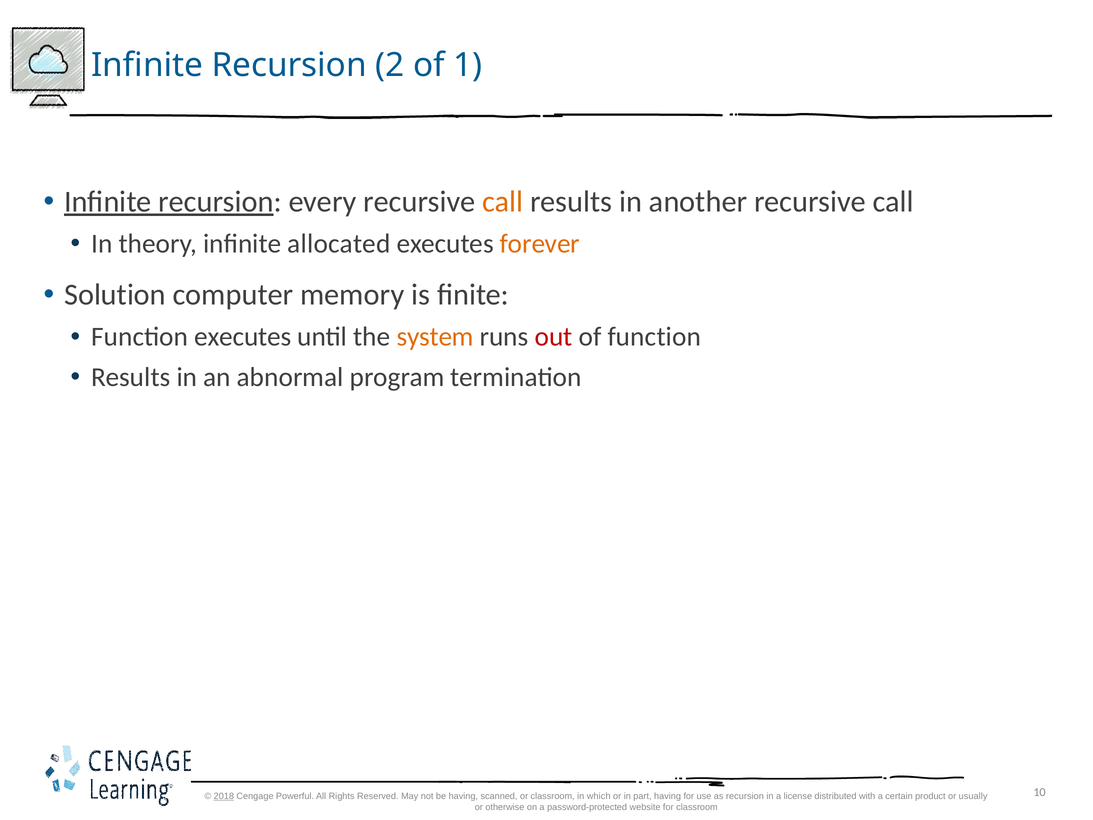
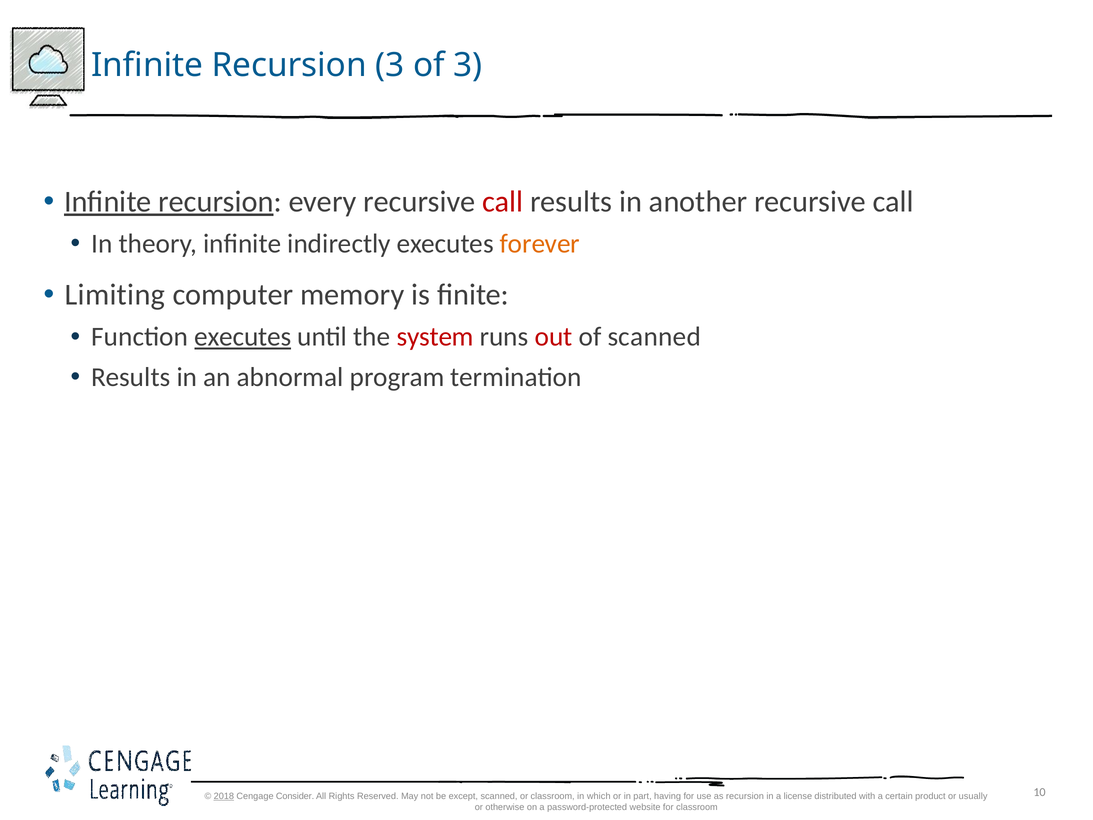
Recursion 2: 2 -> 3 (390, 65)
of 1: 1 -> 3 (468, 65)
call colour: orange -> red (503, 202)
allocated: allocated -> indirectly (339, 244)
Solution: Solution -> Limiting (115, 295)
executes underline: none -> present (243, 337)
system colour: orange -> red (435, 337)
of function: function -> scanned (654, 337)
Powerful: Powerful -> Consider (295, 796)
be having: having -> except (463, 796)
